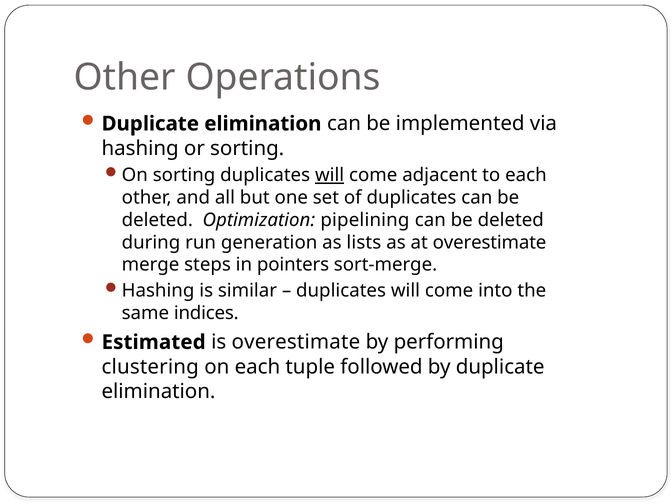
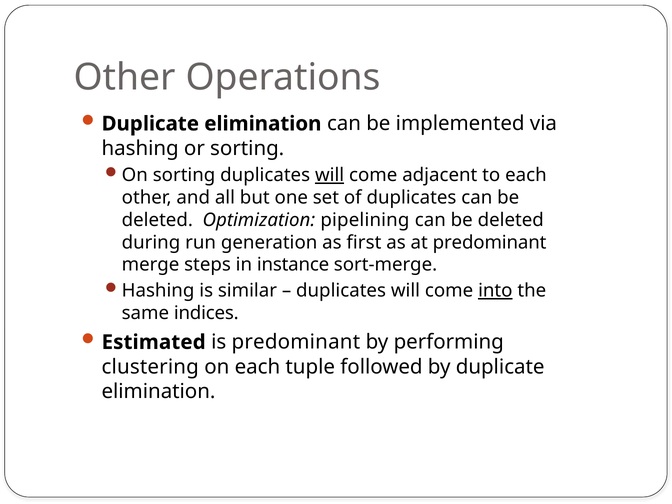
lists: lists -> first (364, 242)
at overestimate: overestimate -> predominant (490, 242)
pointers: pointers -> instance (293, 265)
into underline: none -> present (495, 291)
is overestimate: overestimate -> predominant (296, 342)
